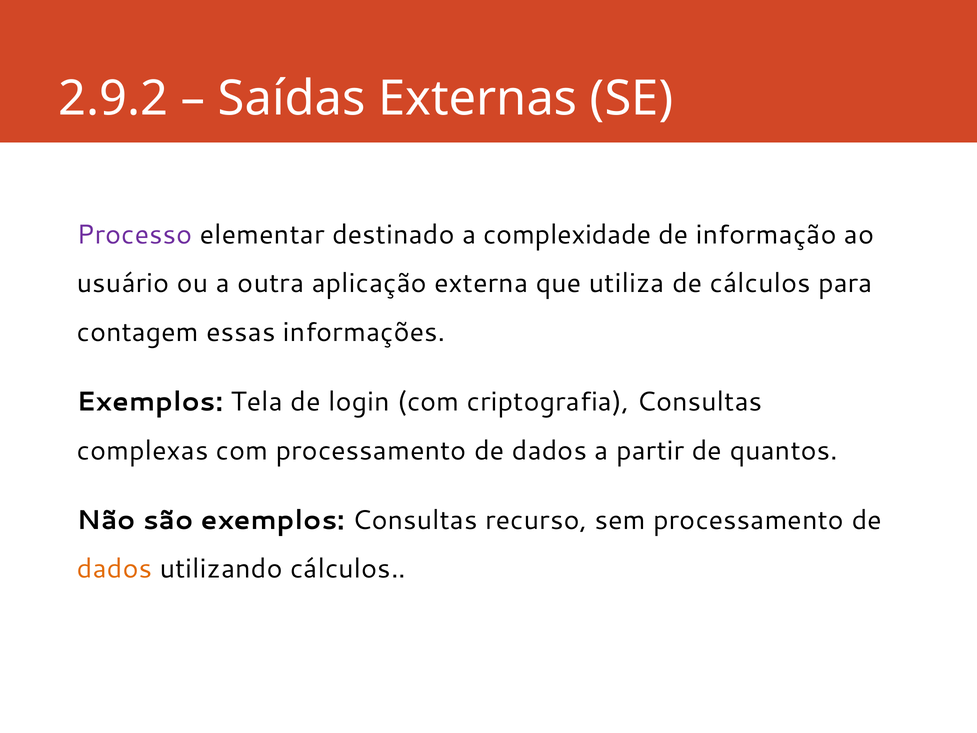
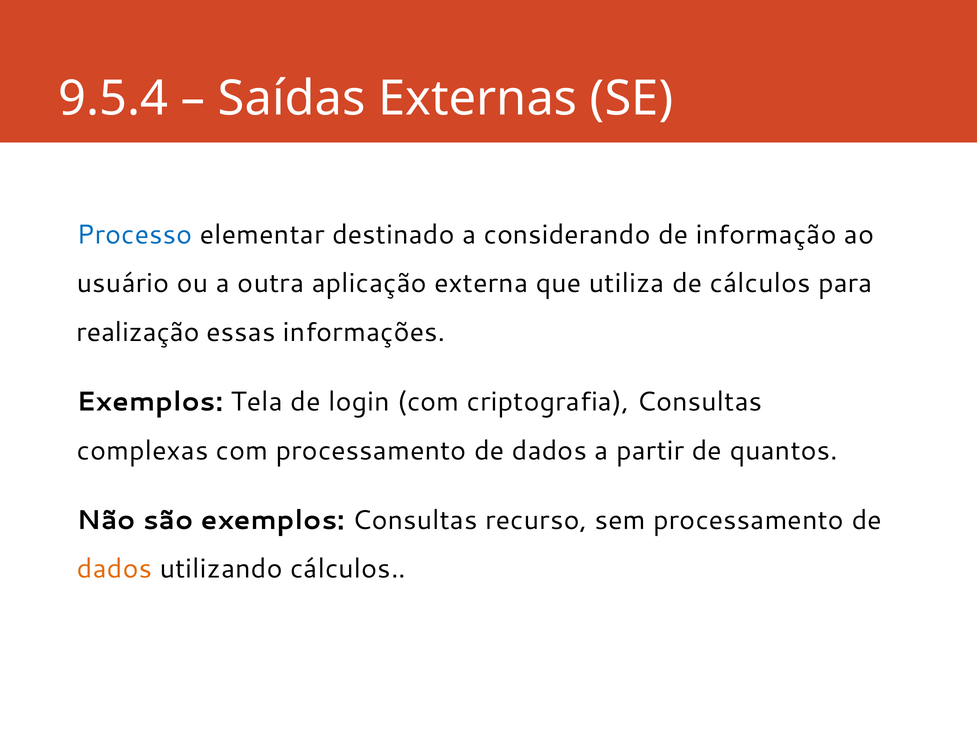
2.9.2: 2.9.2 -> 9.5.4 (113, 98)
Processo colour: purple -> blue (135, 234)
complexidade: complexidade -> considerando (567, 234)
contagem: contagem -> realização (138, 332)
